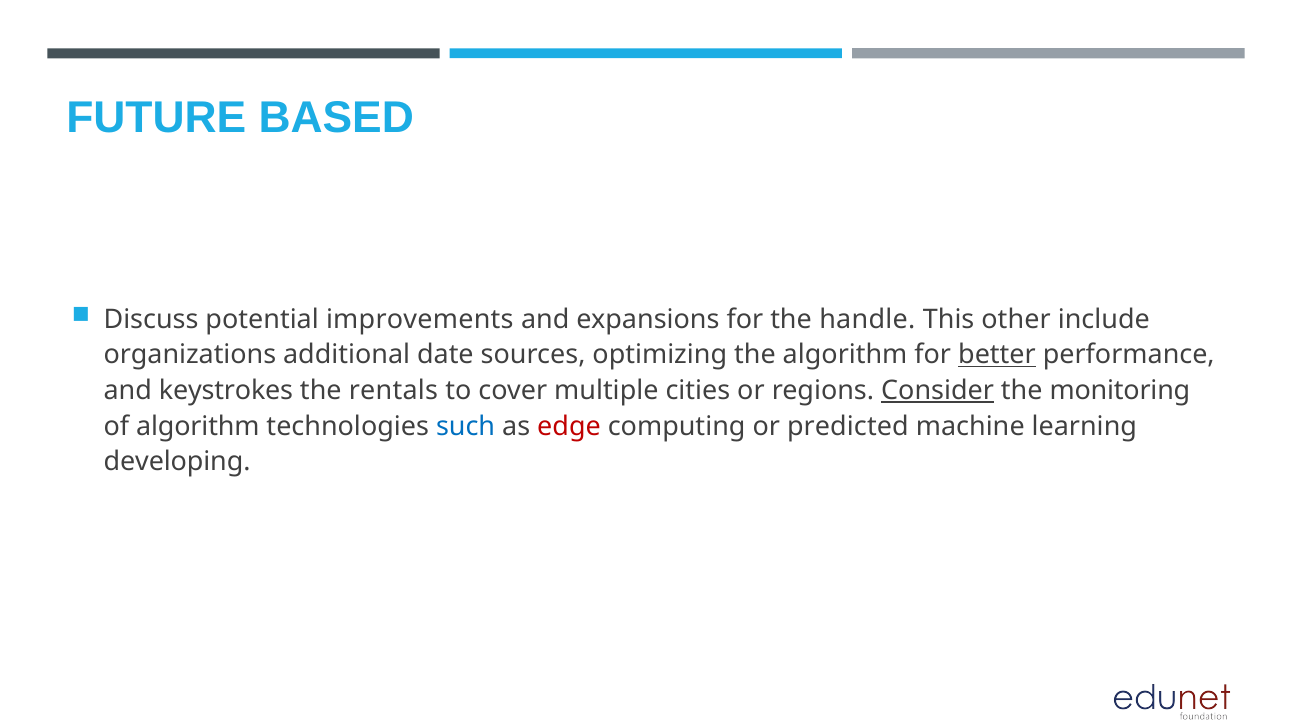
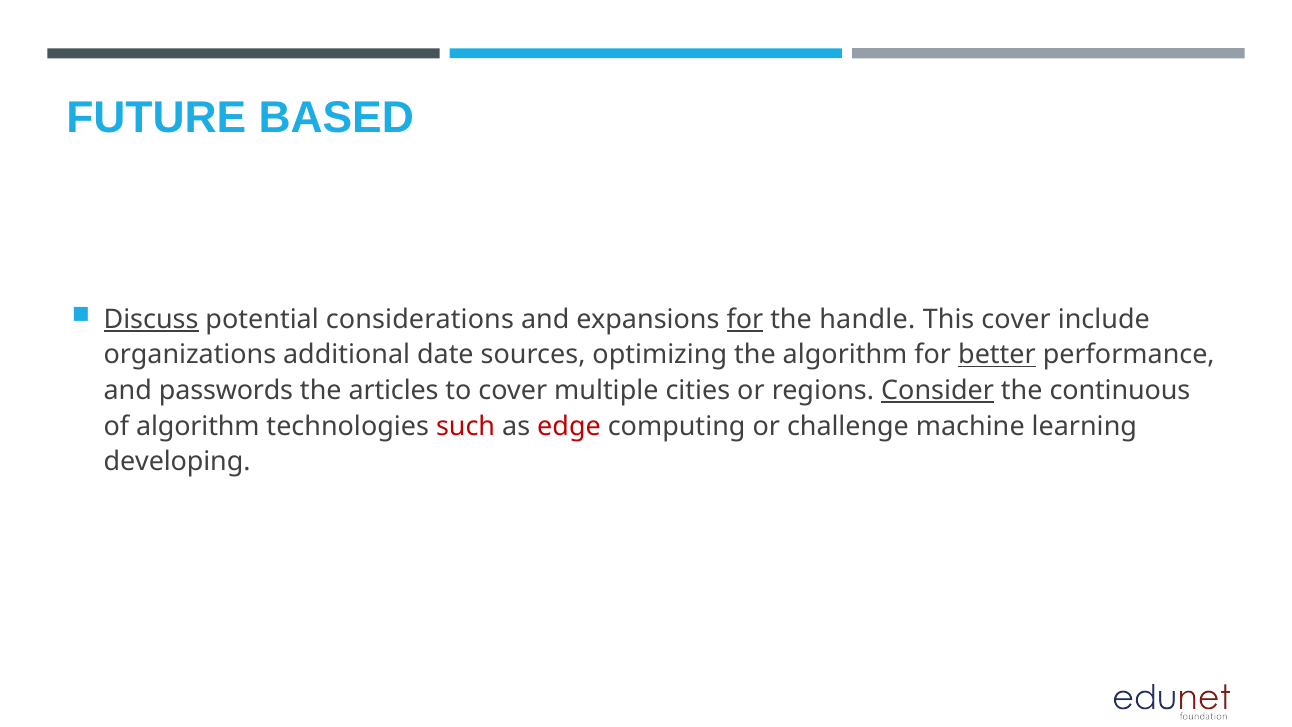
Discuss underline: none -> present (151, 319)
improvements: improvements -> considerations (420, 319)
for underline: none -> present (745, 319)
This other: other -> cover (1016, 319)
keystrokes: keystrokes -> passwords (226, 390)
rentals: rentals -> articles (394, 390)
monitoring: monitoring -> continuous (1120, 390)
such colour: blue -> red (466, 426)
predicted: predicted -> challenge (848, 426)
